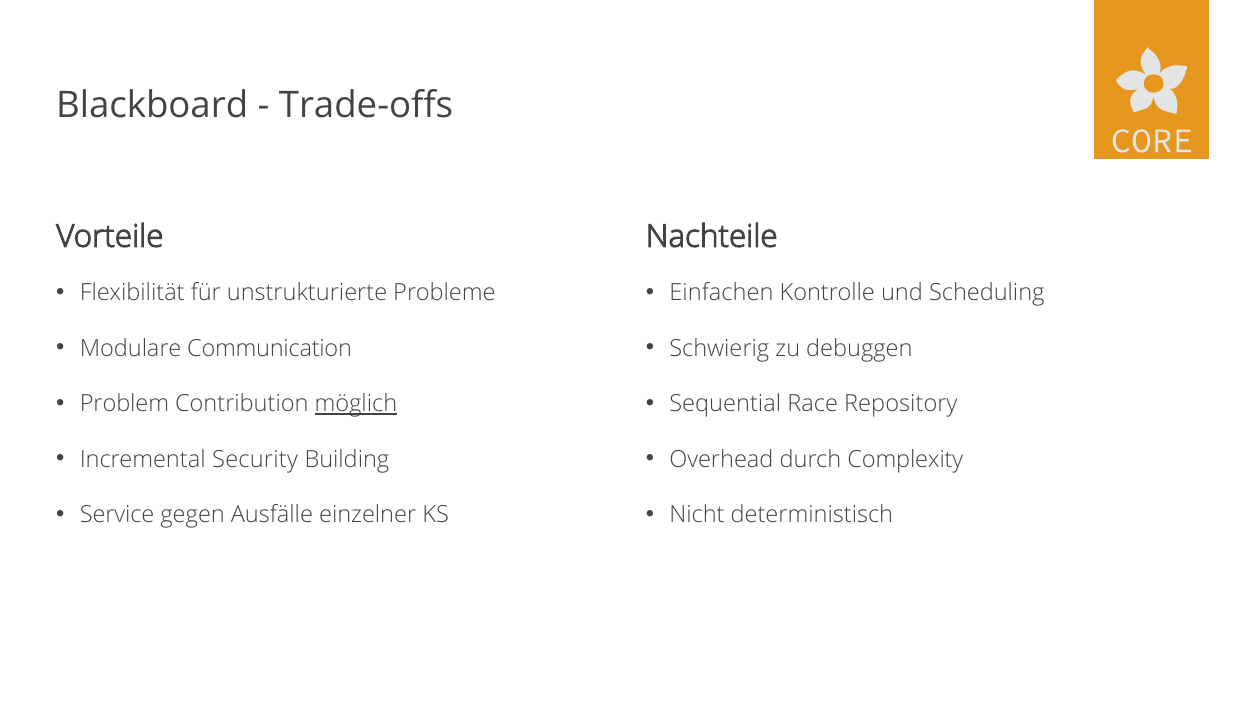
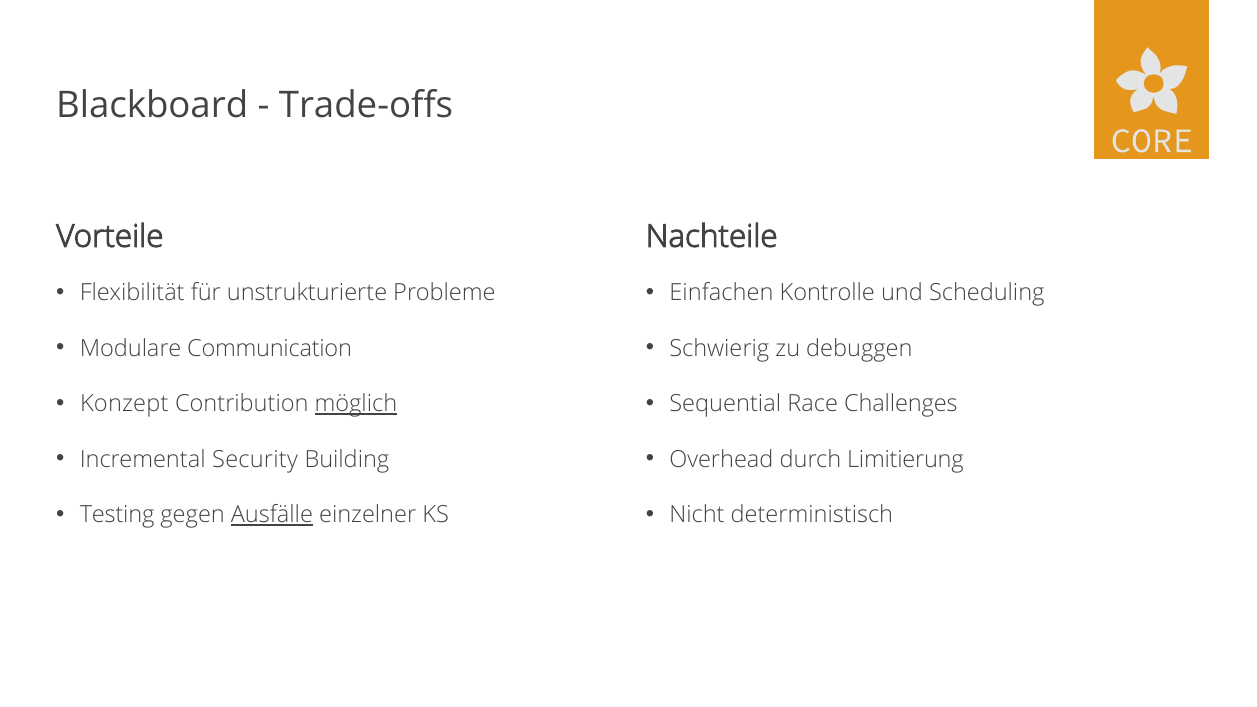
Problem: Problem -> Konzept (124, 404)
Repository: Repository -> Challenges (901, 404)
Complexity: Complexity -> Limitierung (905, 460)
Service: Service -> Testing (117, 515)
Ausfälle underline: none -> present (272, 515)
